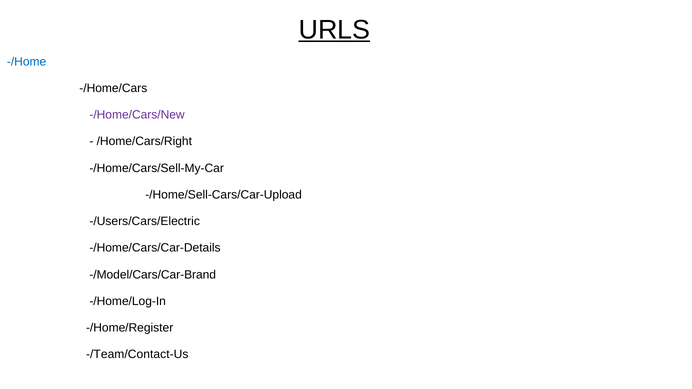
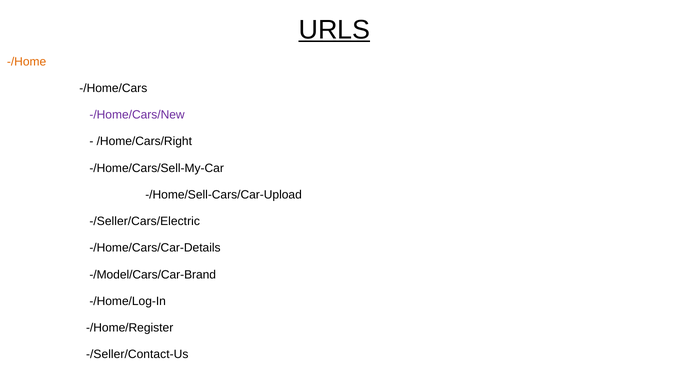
-/Home colour: blue -> orange (27, 62)
-/Users/Cars/Electric: -/Users/Cars/Electric -> -/Seller/Cars/Electric (145, 222)
-/Team/Contact-Us: -/Team/Contact-Us -> -/Seller/Contact-Us (137, 355)
